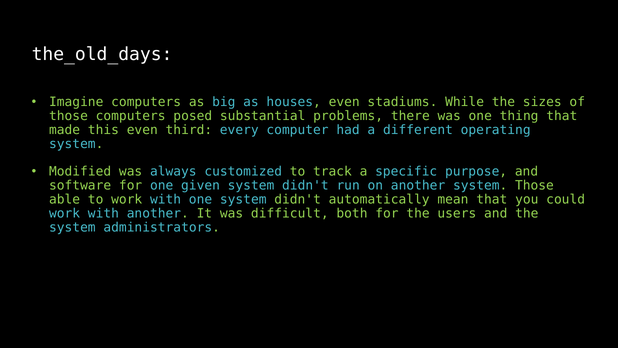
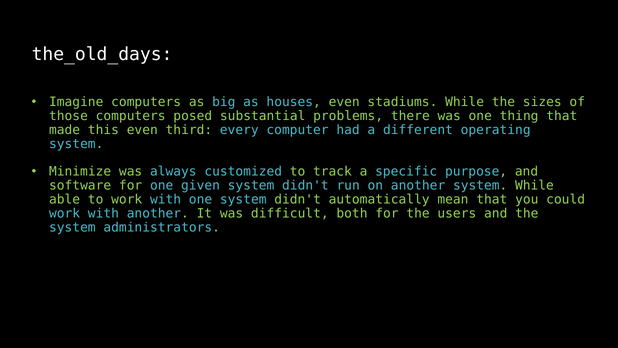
Modified: Modified -> Minimize (80, 171)
system Those: Those -> While (534, 185)
